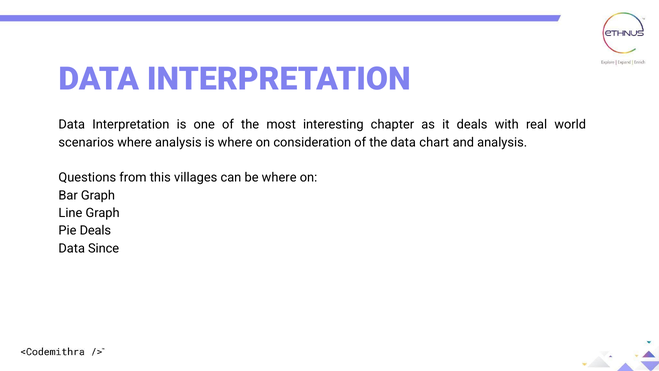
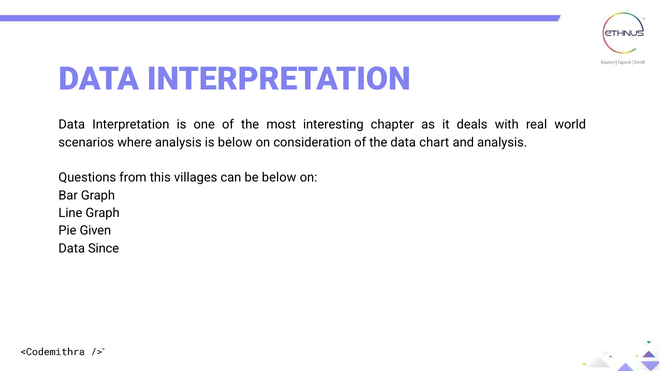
is where: where -> below (235, 142)
be where: where -> below (279, 178)
Pie Deals: Deals -> Given (95, 231)
